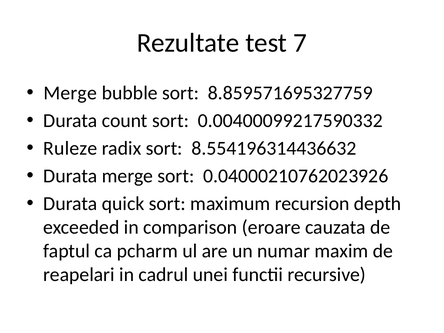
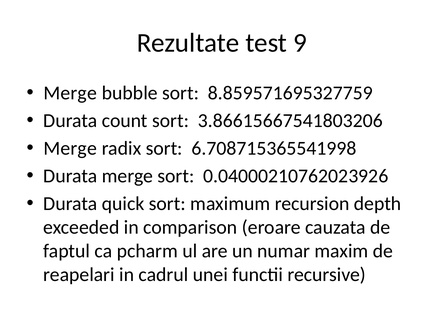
7: 7 -> 9 (300, 43)
0.00400099217590332: 0.00400099217590332 -> 3.86615667541803206 (290, 121)
Ruleze: Ruleze -> Merge (70, 148)
8.554196314436632: 8.554196314436632 -> 6.708715365541998 (274, 148)
